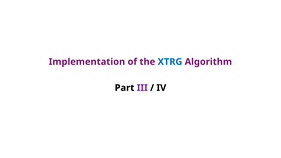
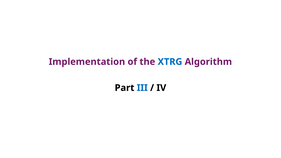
III colour: purple -> blue (142, 88)
